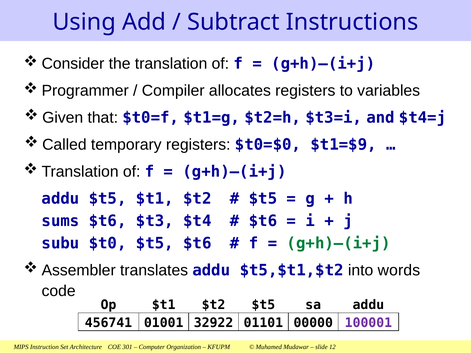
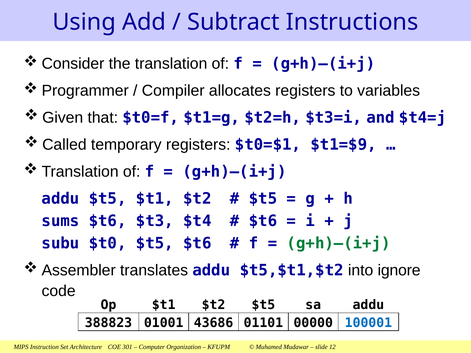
$t0=$0: $t0=$0 -> $t0=$1 (268, 145)
words: words -> ignore (399, 270)
456741: 456741 -> 388823 (108, 323)
32922: 32922 -> 43686 (214, 323)
100001 colour: purple -> blue (368, 323)
